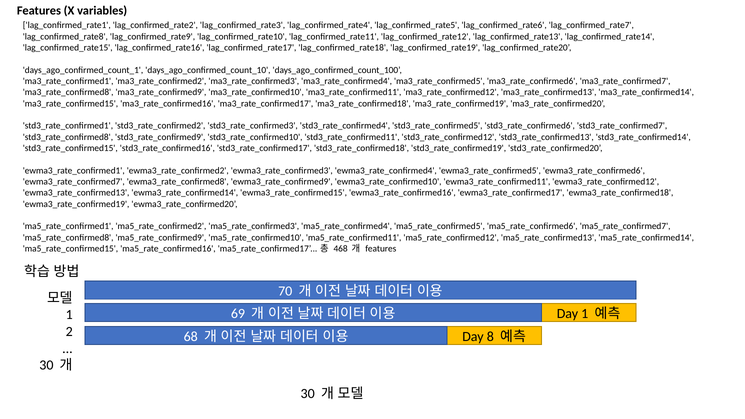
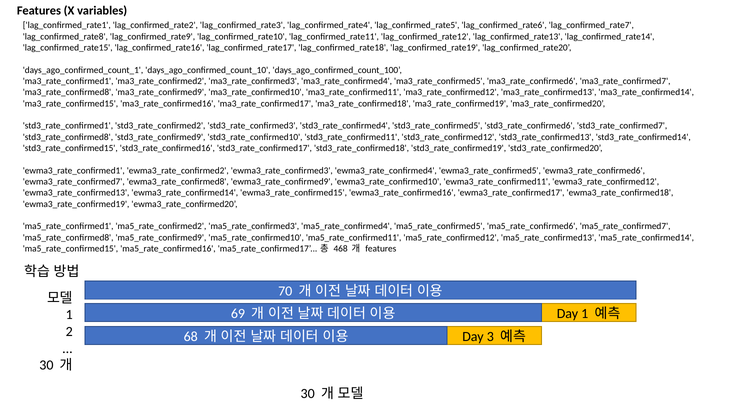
8: 8 -> 3 (490, 336)
